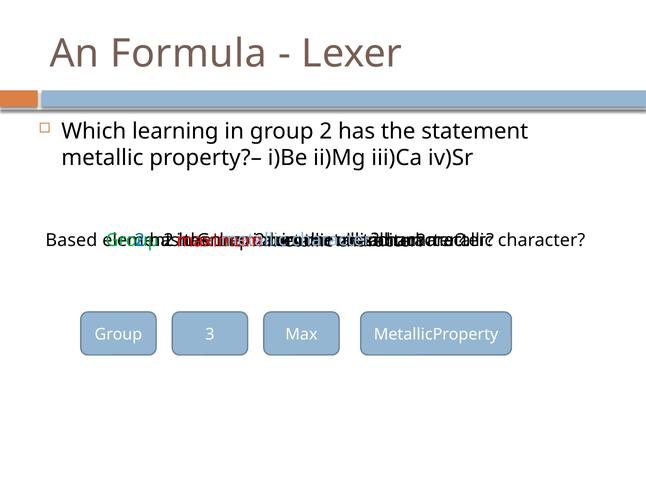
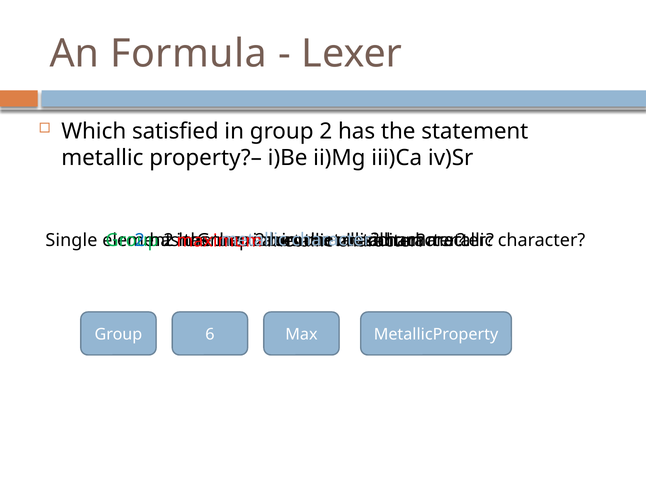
learning: learning -> satisfied (175, 131)
Based: Based -> Single (71, 241)
3: 3 -> 6 (210, 335)
